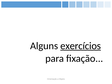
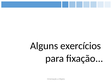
exercícios underline: present -> none (81, 46)
